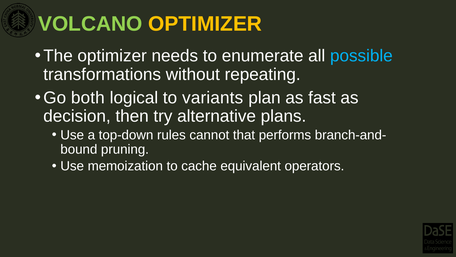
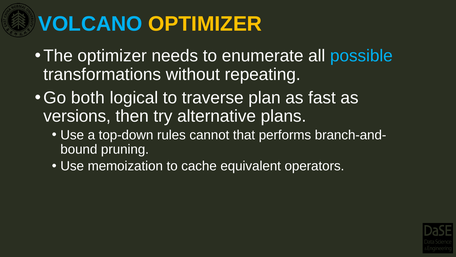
VOLCANO colour: light green -> light blue (90, 24)
variants: variants -> traverse (213, 98)
decision: decision -> versions (77, 116)
